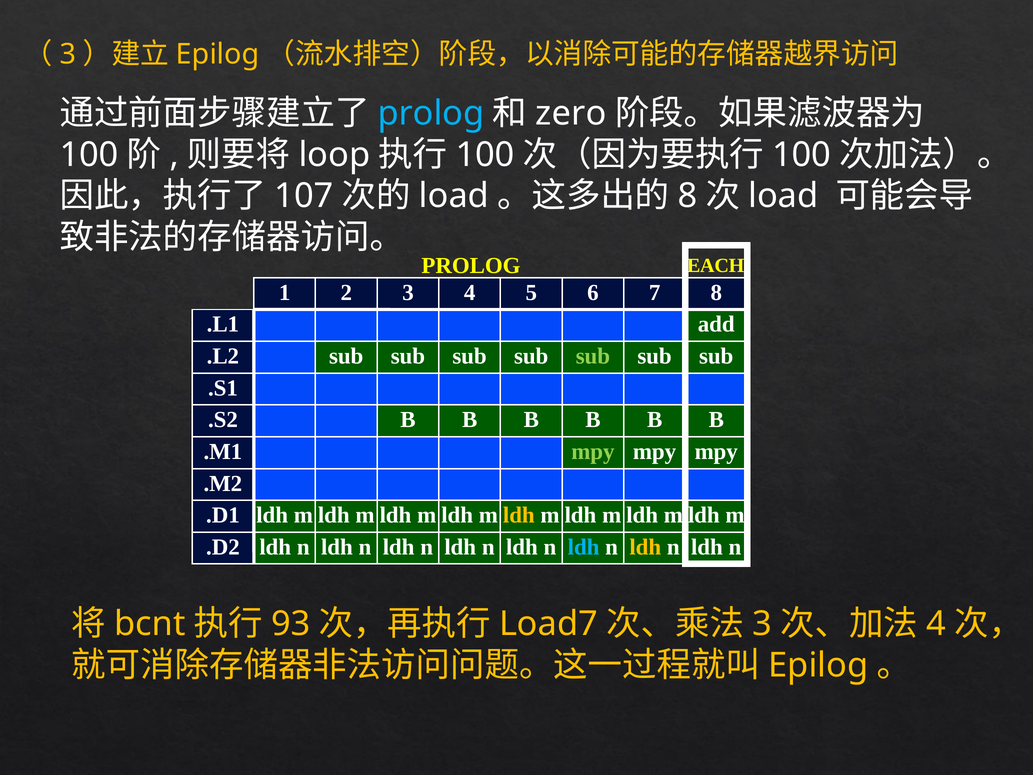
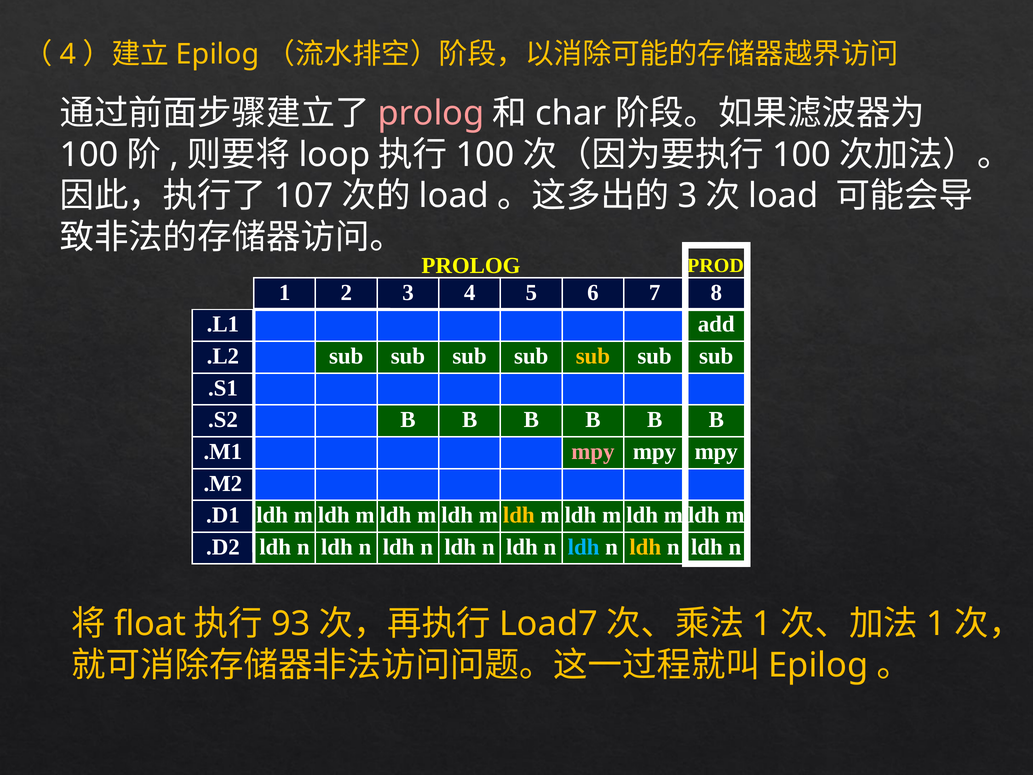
3: 3 -> 4 (68, 54)
prolog colour: light blue -> pink (431, 113)
zero: zero -> char (571, 113)
8: 8 -> 3 (687, 196)
EACH: EACH -> PROD (716, 265)
sub colour: light green -> yellow (593, 356)
mpy colour: light green -> pink (593, 452)
bcnt: bcnt -> float (150, 624)
3: 3 -> 1 (762, 624)
4: 4 -> 1 (936, 624)
